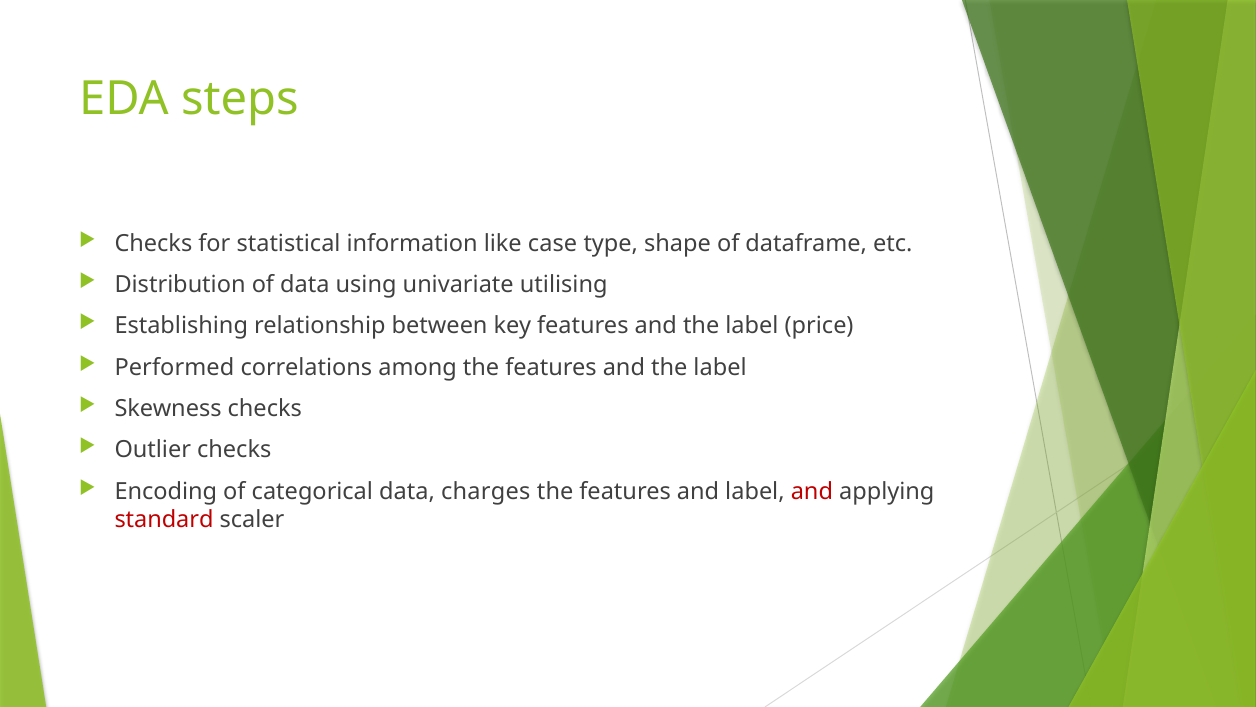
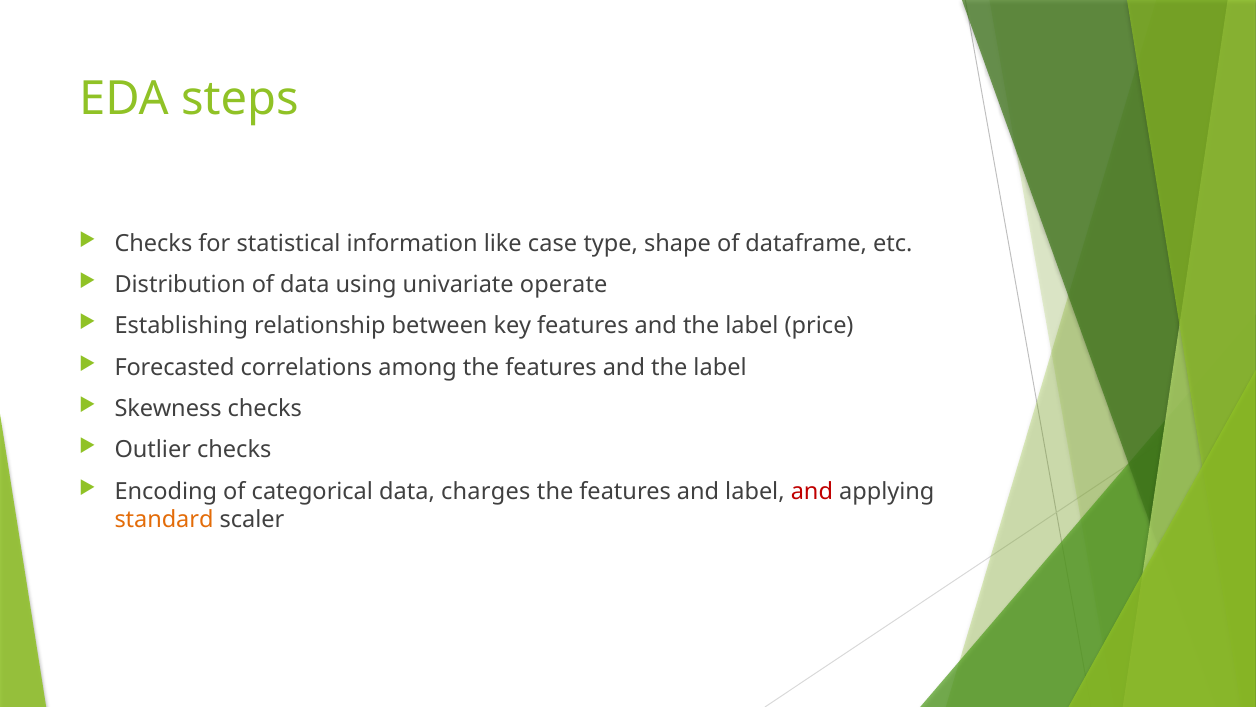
utilising: utilising -> operate (564, 284)
Performed: Performed -> Forecasted (175, 367)
standard colour: red -> orange (164, 519)
